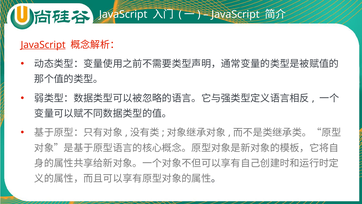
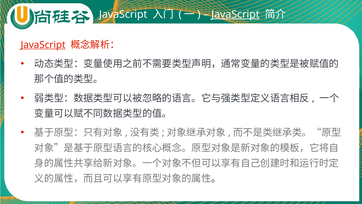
JavaScript underline: none -> present (235, 14)
